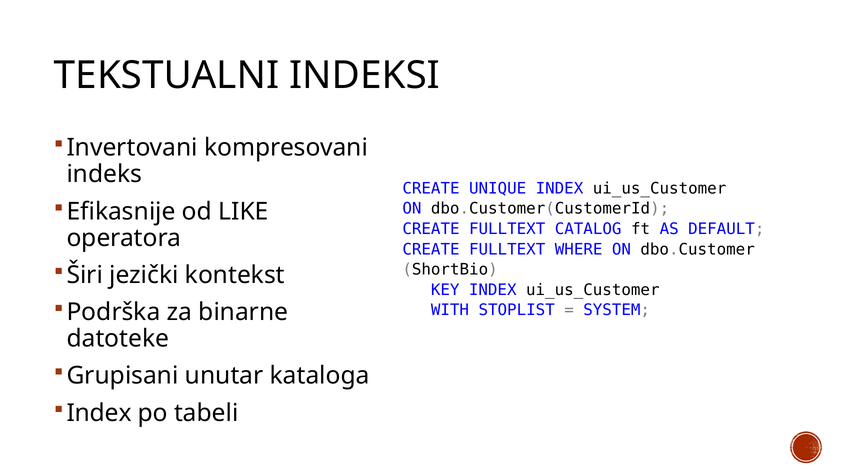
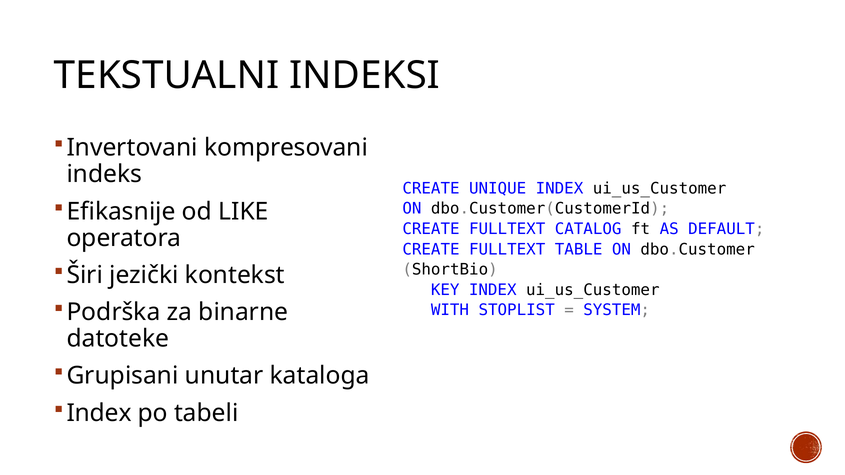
WHERE: WHERE -> TABLE (579, 249)
